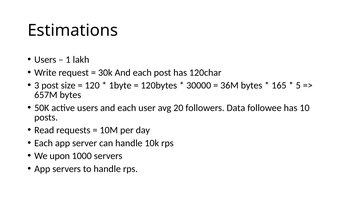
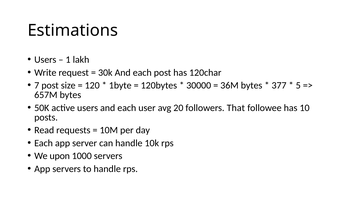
3: 3 -> 7 (37, 86)
165: 165 -> 377 (279, 86)
Data: Data -> That (236, 108)
